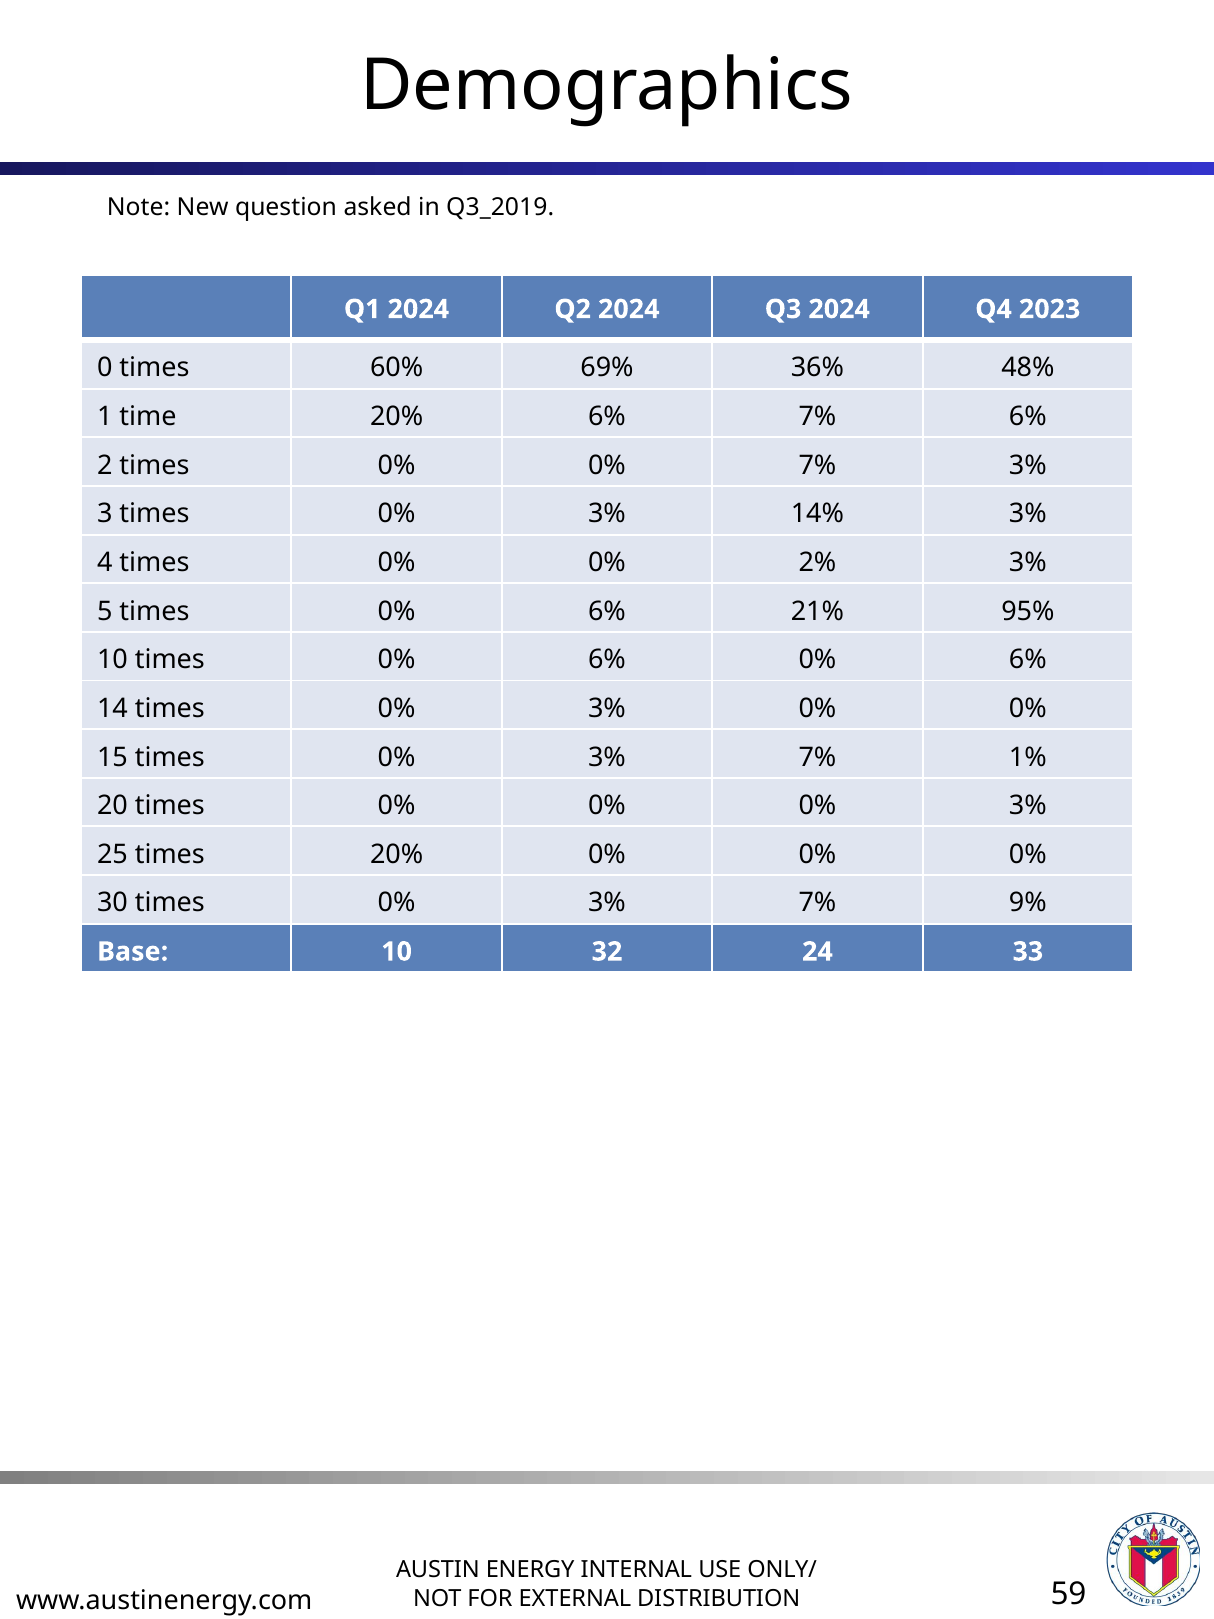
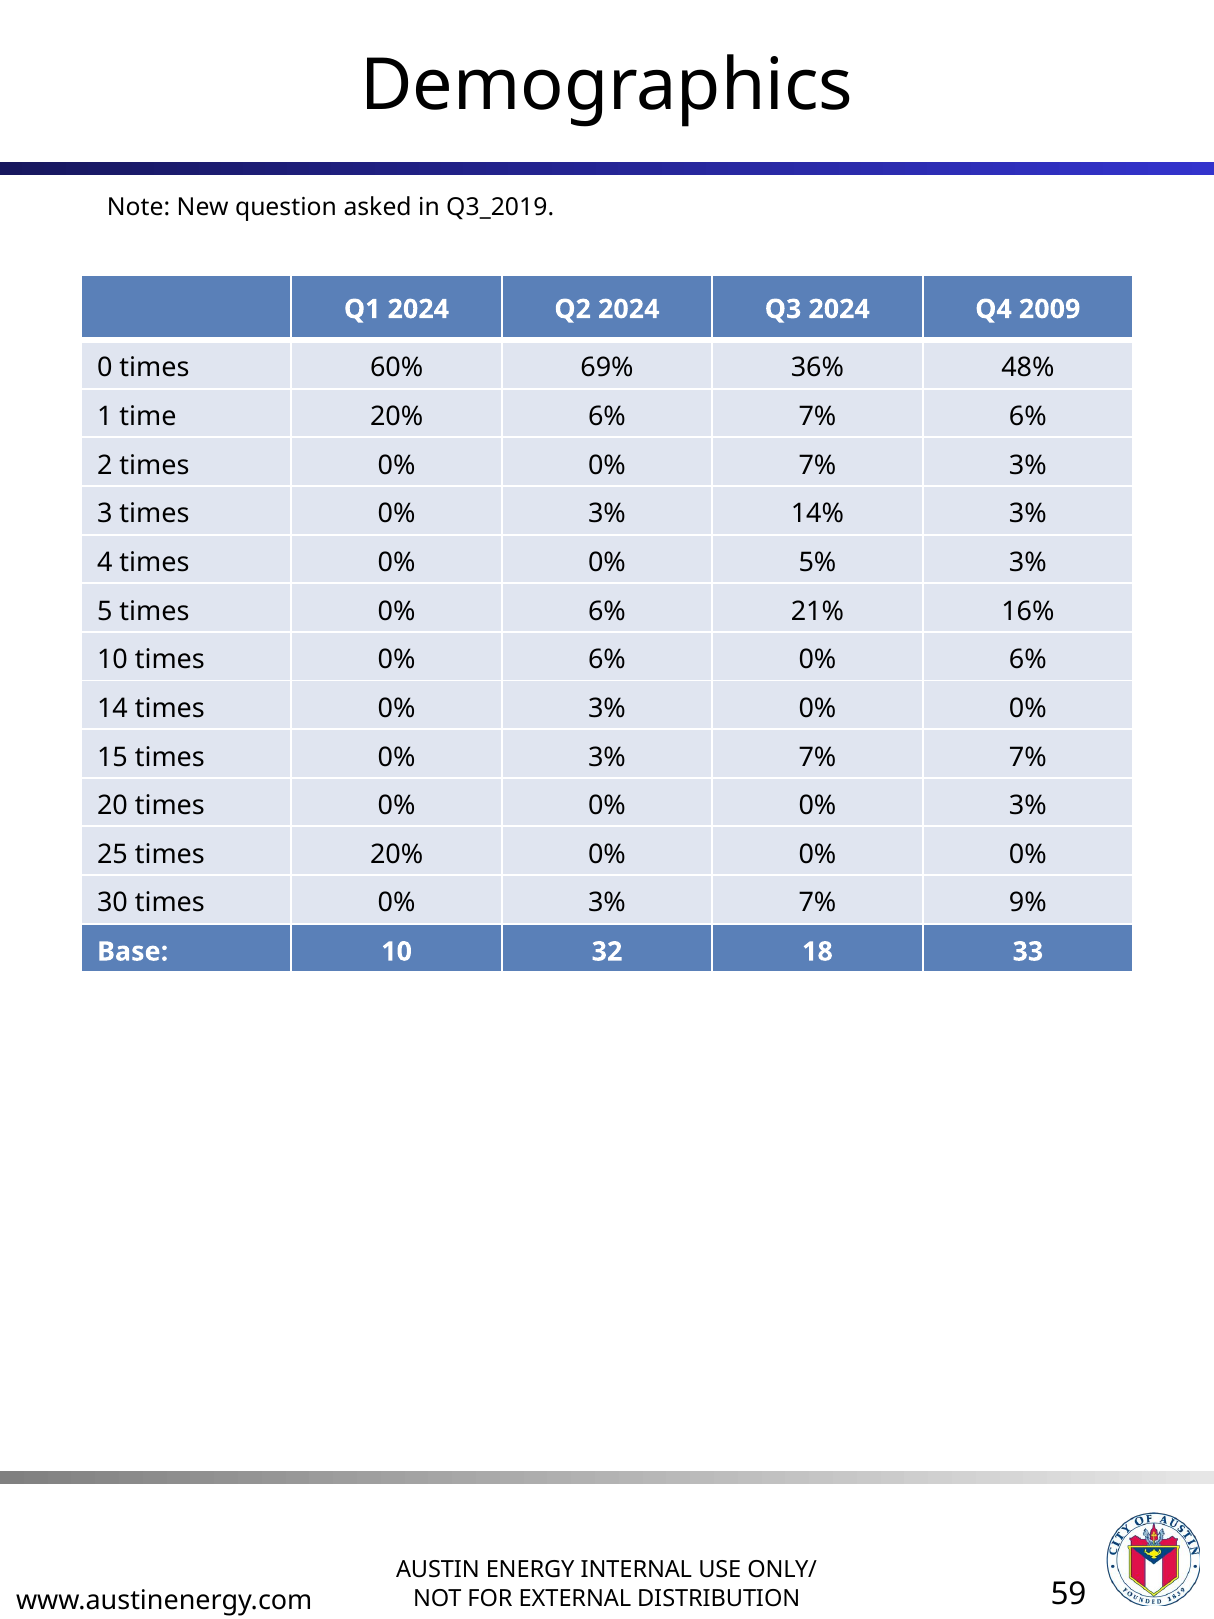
2023: 2023 -> 2009 (1050, 309)
2%: 2% -> 5% (817, 562)
95%: 95% -> 16% (1028, 611)
7% 1%: 1% -> 7% (1028, 757)
24: 24 -> 18 (817, 951)
